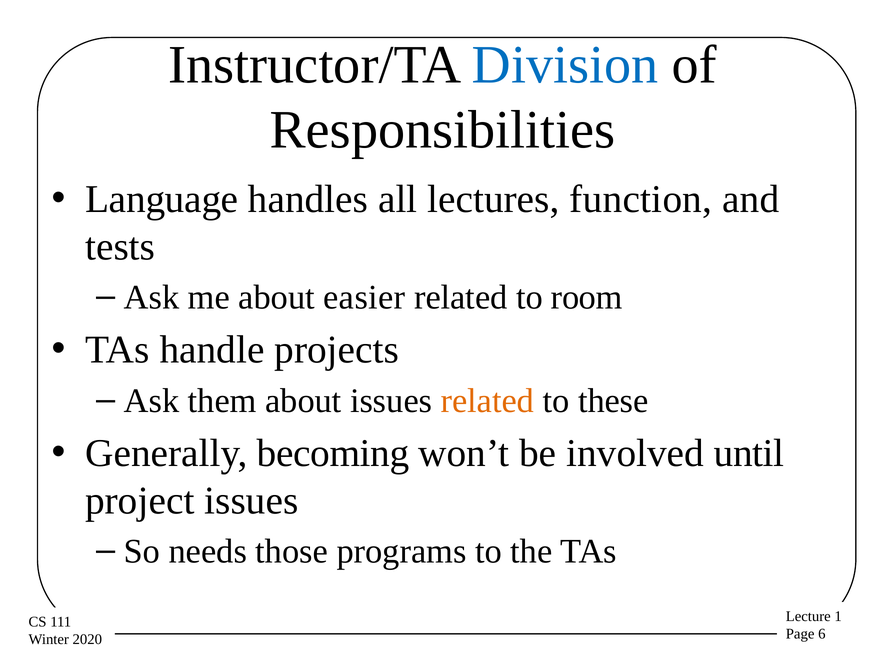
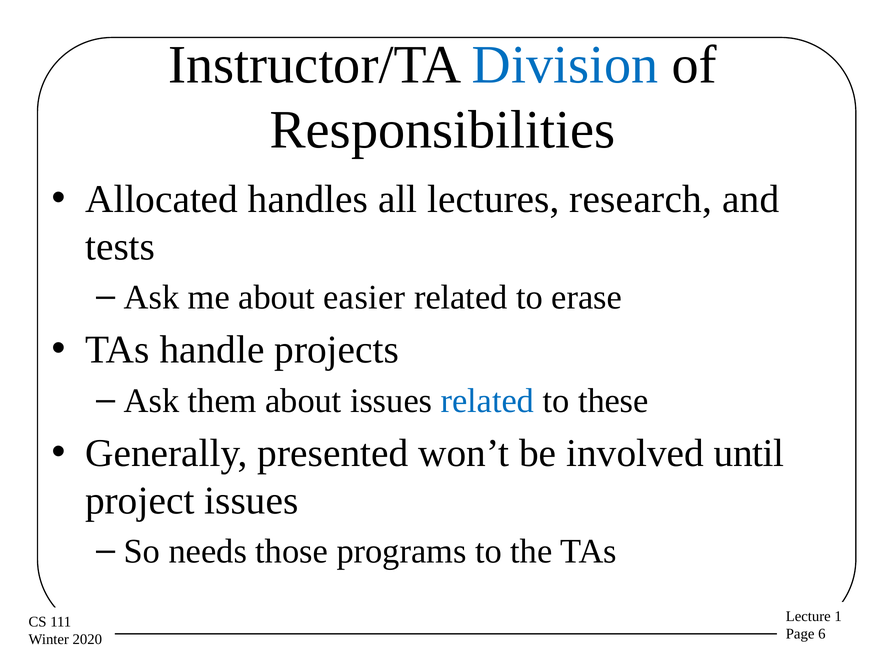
Language: Language -> Allocated (162, 200)
function: function -> research (641, 200)
room: room -> erase (587, 298)
related colour: orange -> blue (487, 401)
becoming: becoming -> presented (333, 454)
